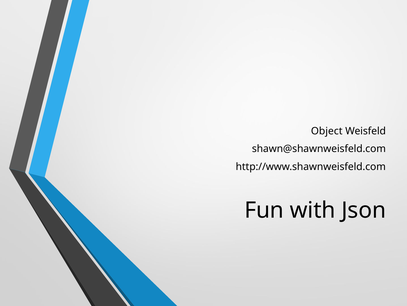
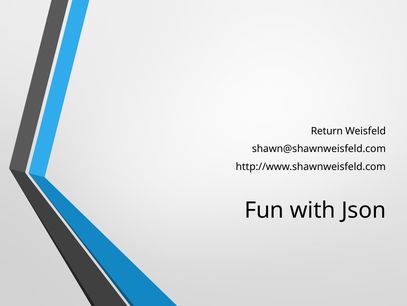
Object: Object -> Return (327, 131)
